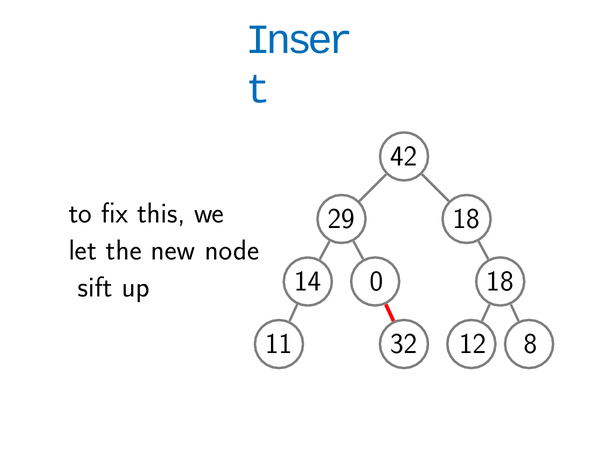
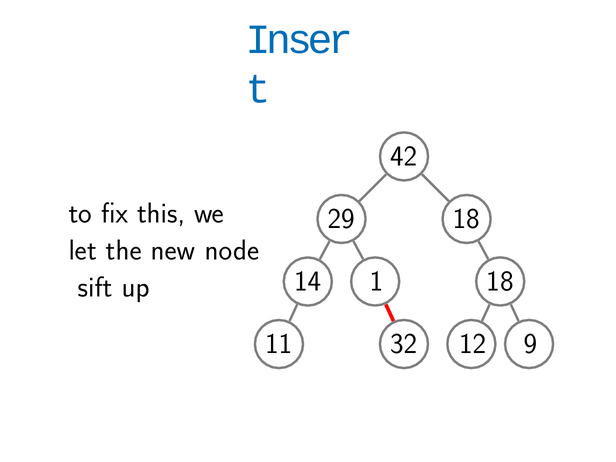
0: 0 -> 1 (377, 281)
8: 8 -> 9 (531, 344)
